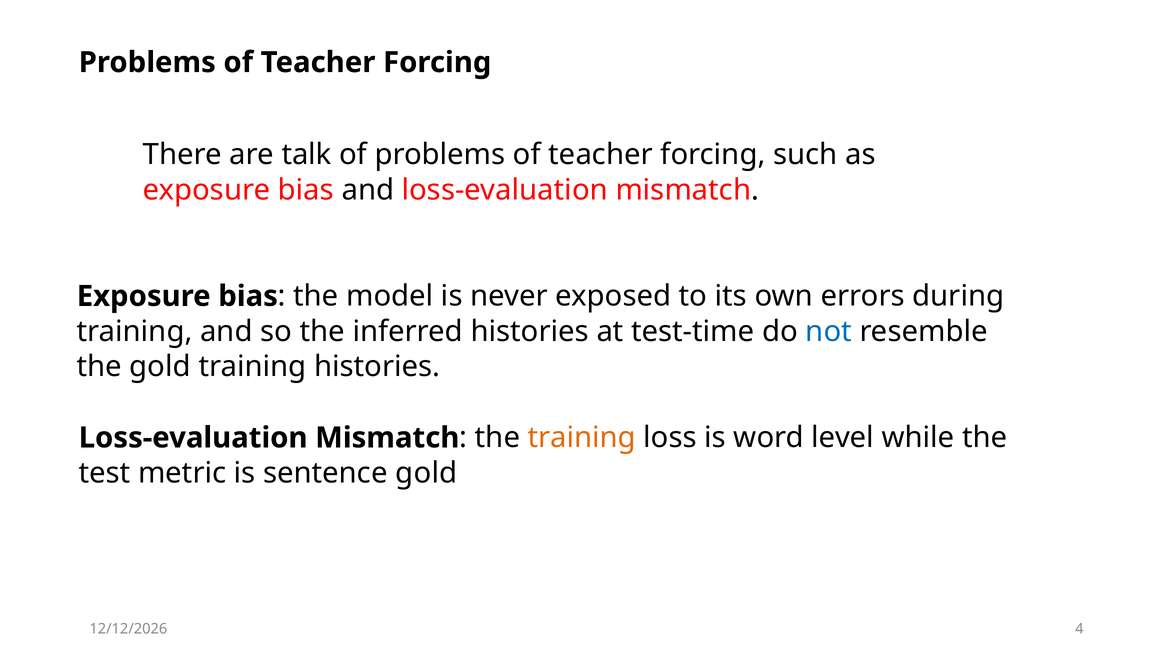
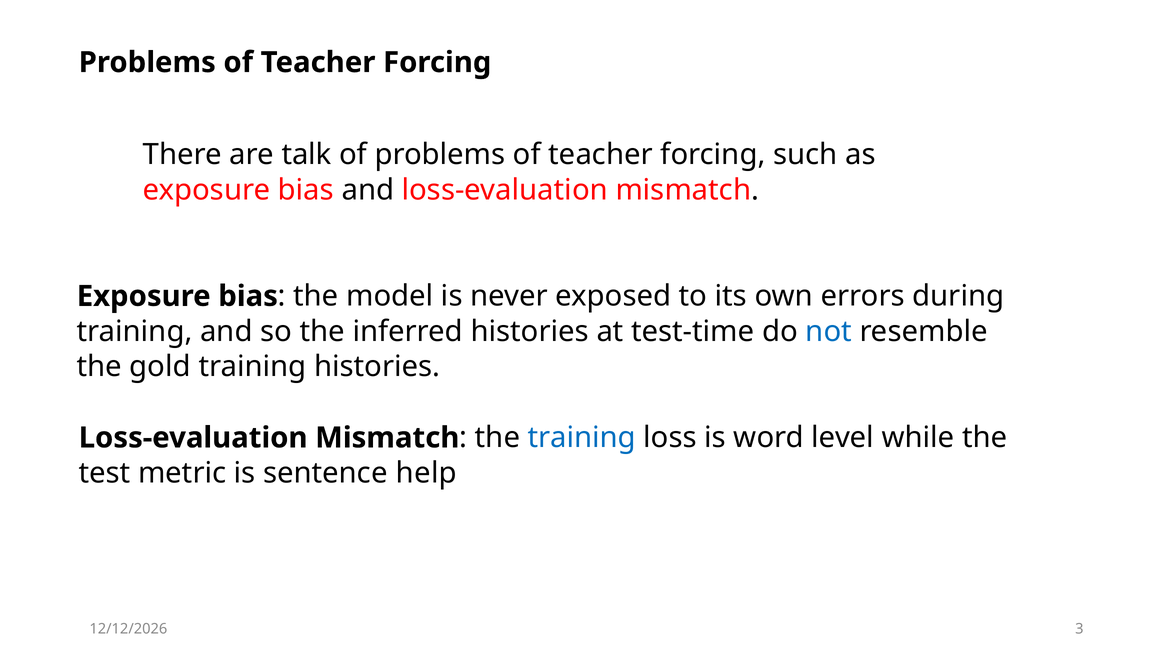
training colour: orange -> blue (582, 438)
sentence gold: gold -> help (426, 473)
4: 4 -> 3 (1079, 629)
